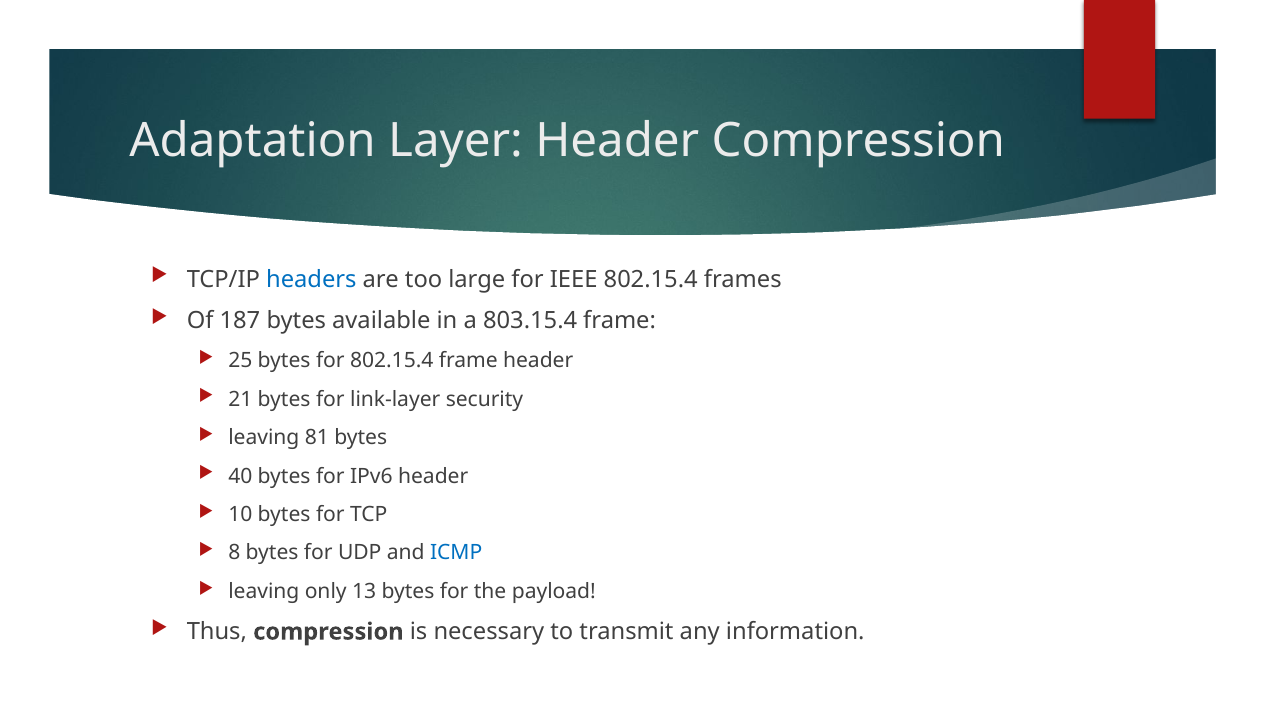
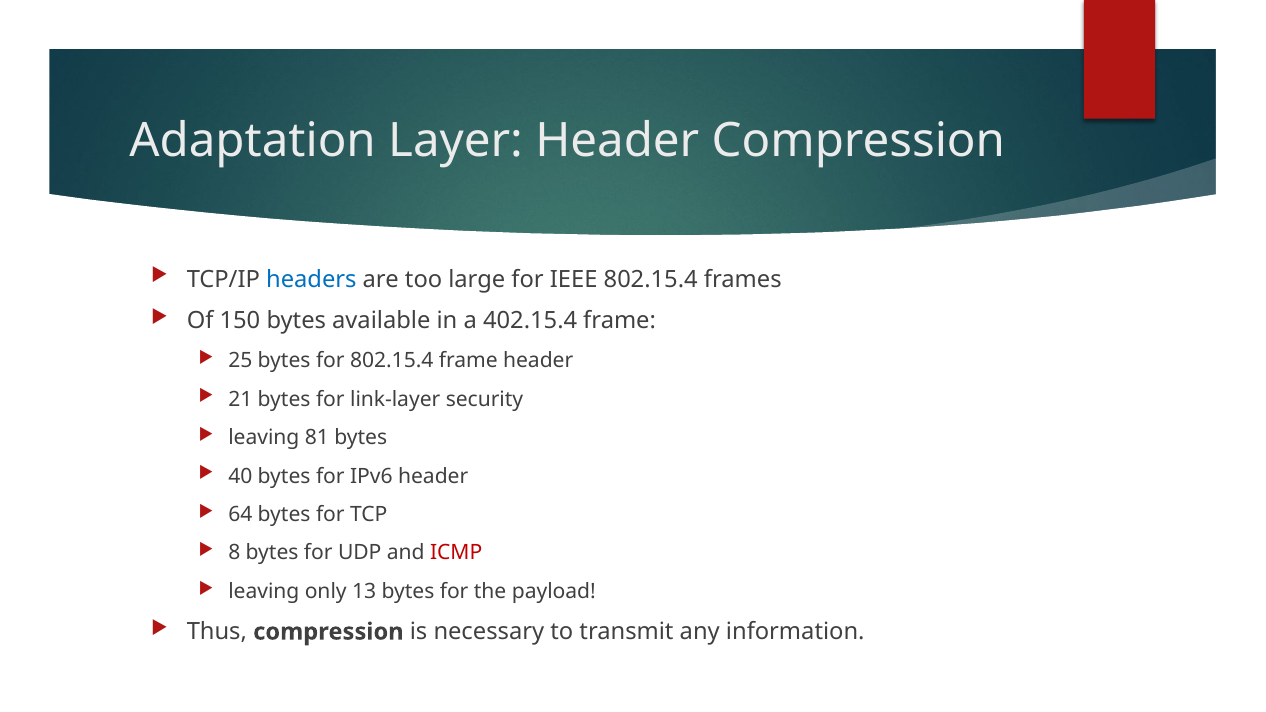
187: 187 -> 150 (240, 321)
803.15.4: 803.15.4 -> 402.15.4 (530, 321)
10: 10 -> 64 (240, 515)
ICMP colour: blue -> red (456, 553)
